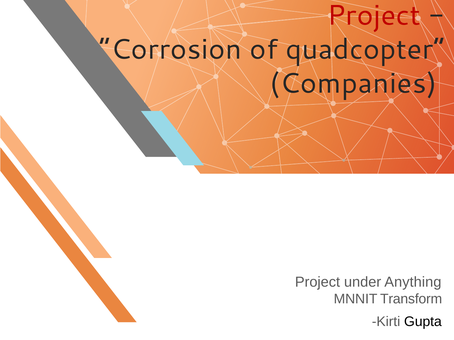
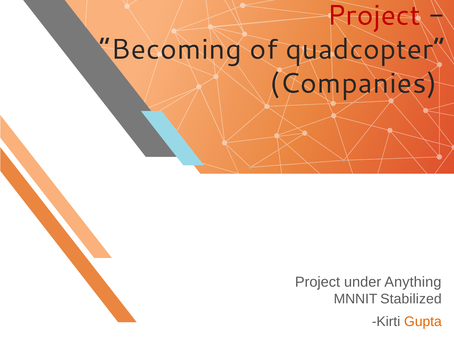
Corrosion: Corrosion -> Becoming (170, 50)
Transform: Transform -> Stabilized (411, 299)
Gupta colour: black -> orange (423, 322)
